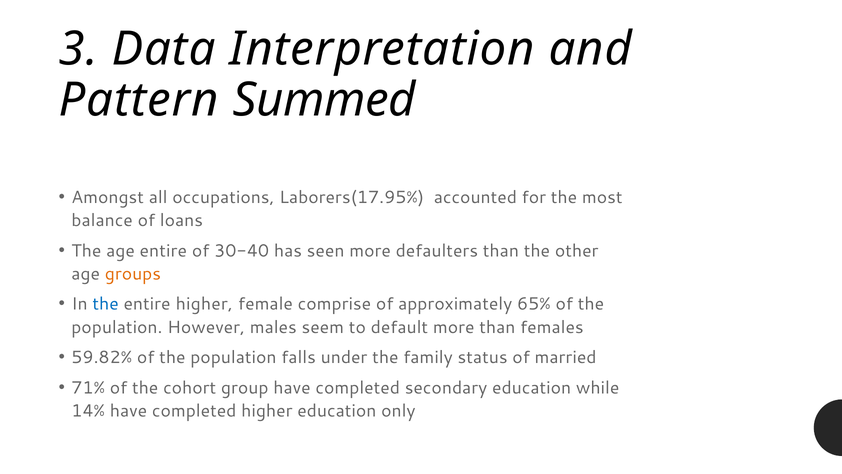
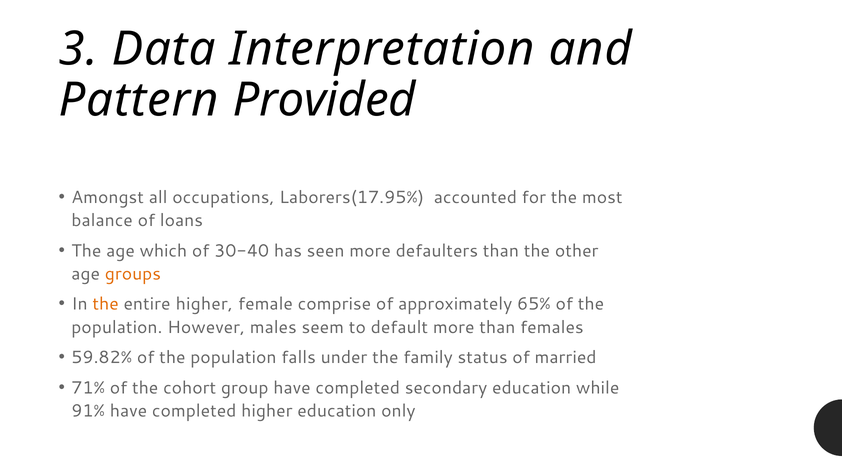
Summed: Summed -> Provided (324, 100)
age entire: entire -> which (163, 251)
the colour: blue -> orange (106, 304)
14%: 14% -> 91% (88, 411)
